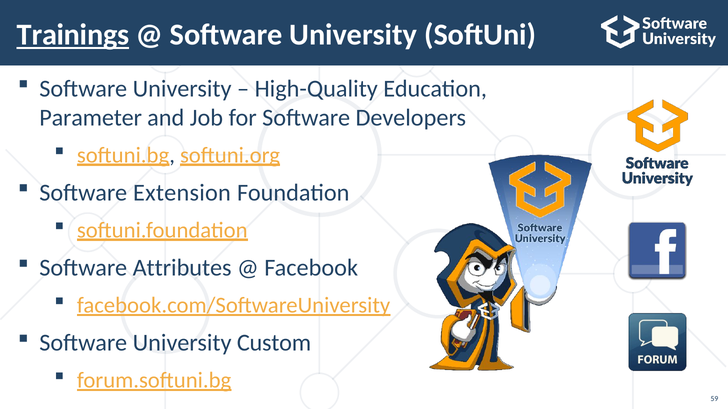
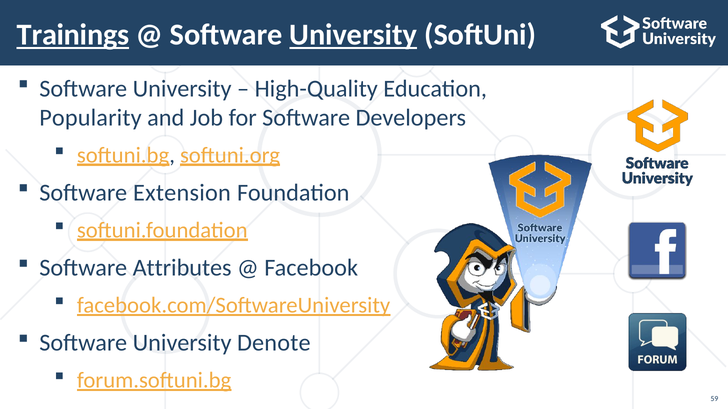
University underline: none -> present (353, 35)
Parameter: Parameter -> Popularity (90, 118)
Custom: Custom -> Denote (274, 343)
